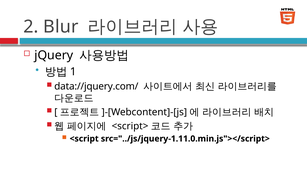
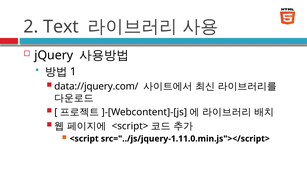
Blur: Blur -> Text (61, 27)
